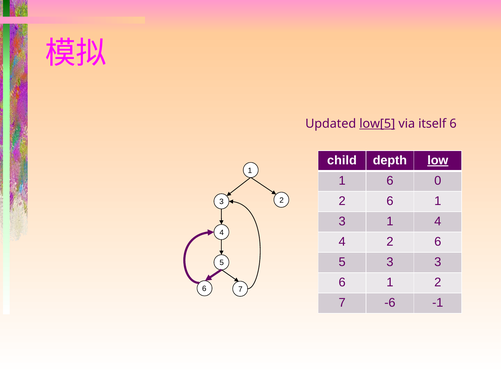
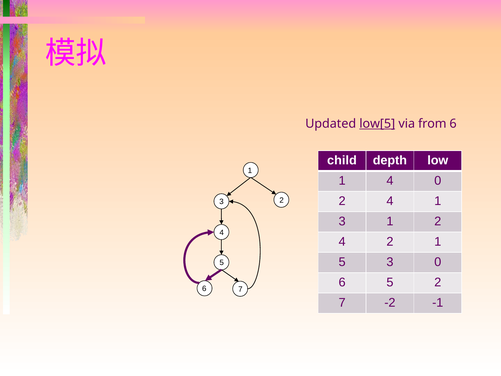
itself: itself -> from (432, 124)
low underline: present -> none (438, 160)
1 6: 6 -> 4 (390, 181)
6: 6 -> 4 (390, 201)
3 1 4: 4 -> 2 (438, 221)
4 2 6: 6 -> 1 (438, 242)
3 3: 3 -> 0 (438, 262)
1: 1 -> 5 (390, 282)
-6: -6 -> -2 (390, 303)
